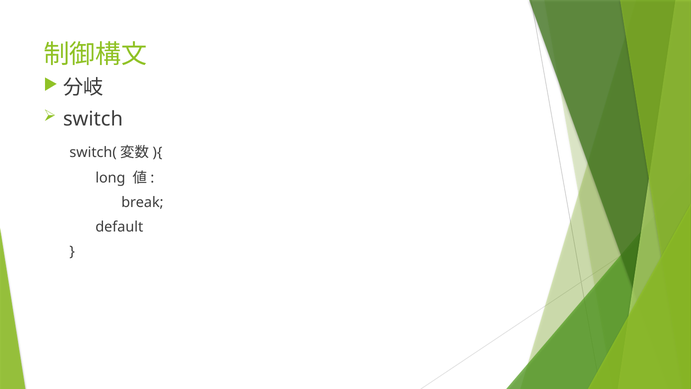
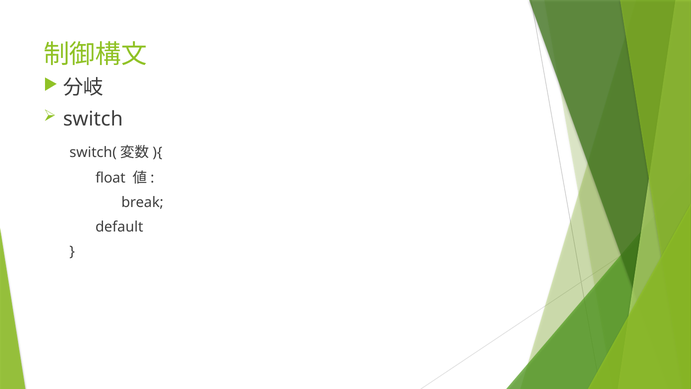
long: long -> float (110, 178)
